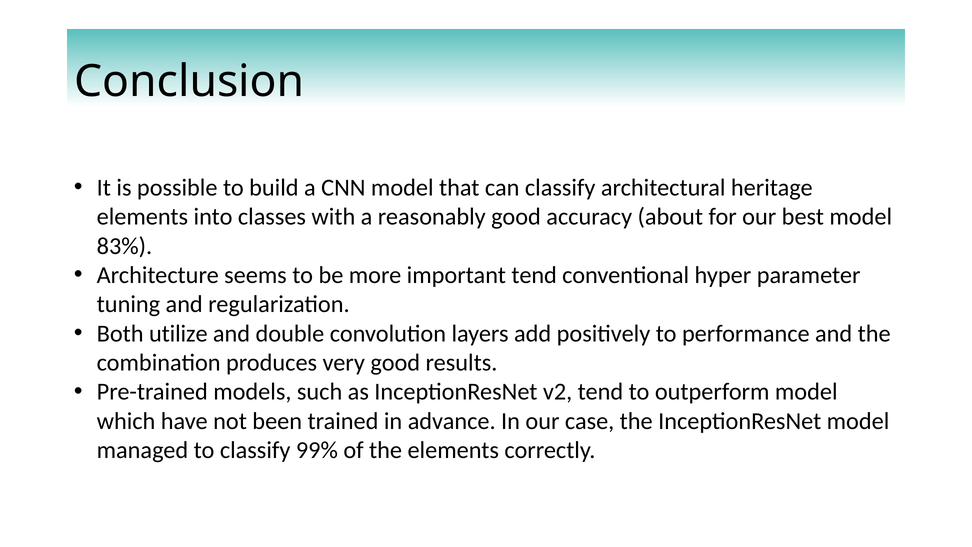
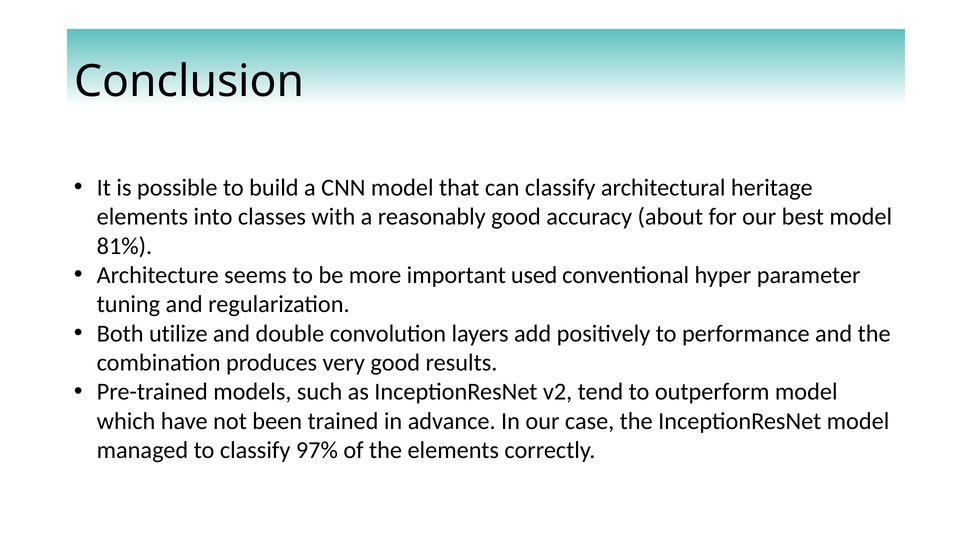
83%: 83% -> 81% (124, 246)
important tend: tend -> used (534, 275)
99%: 99% -> 97% (317, 450)
